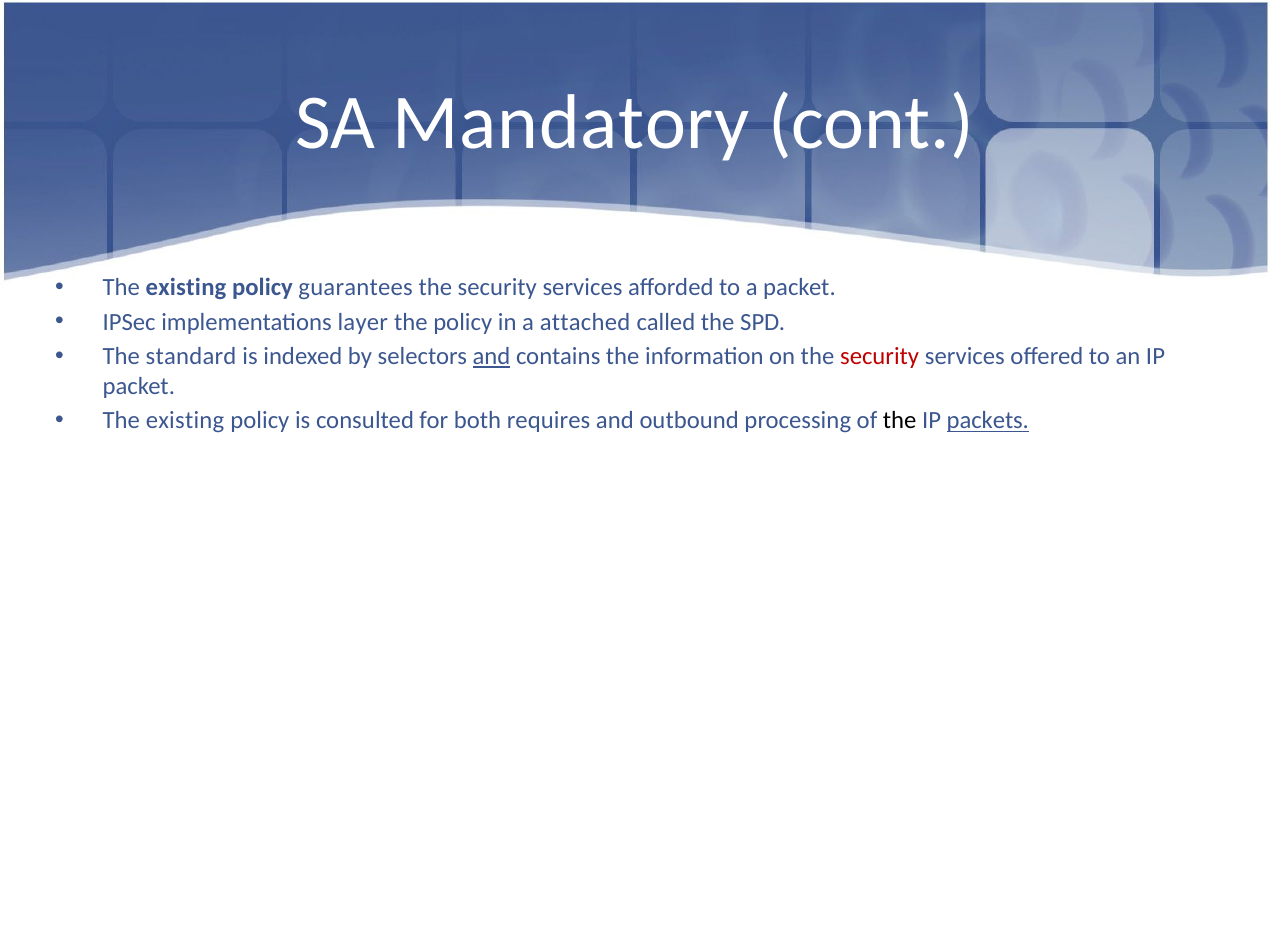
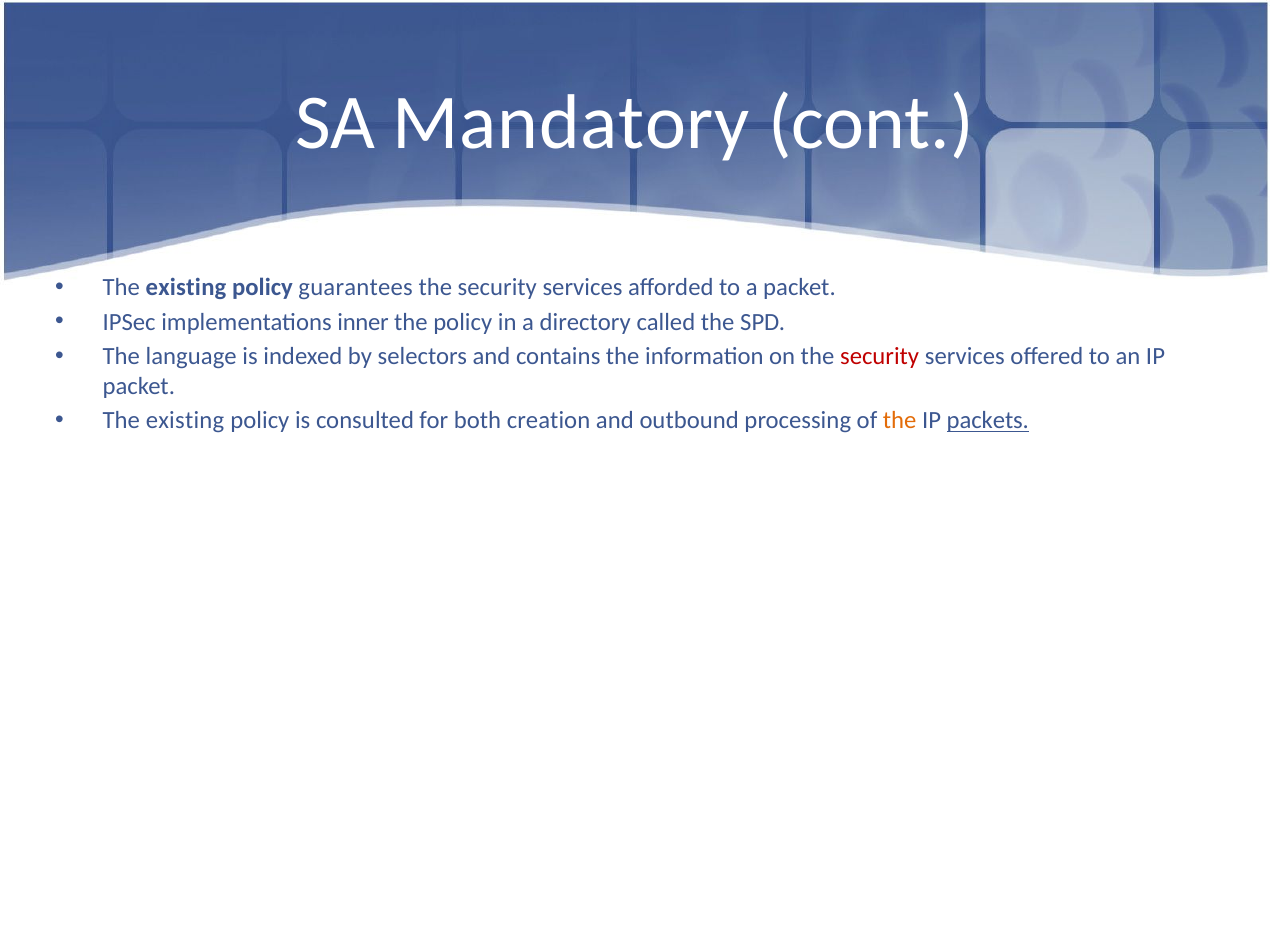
layer: layer -> inner (363, 322)
attached: attached -> directory (585, 322)
standard: standard -> language (191, 357)
and underline: present -> none (491, 357)
requires: requires -> creation (549, 421)
the colour: black -> orange (900, 421)
